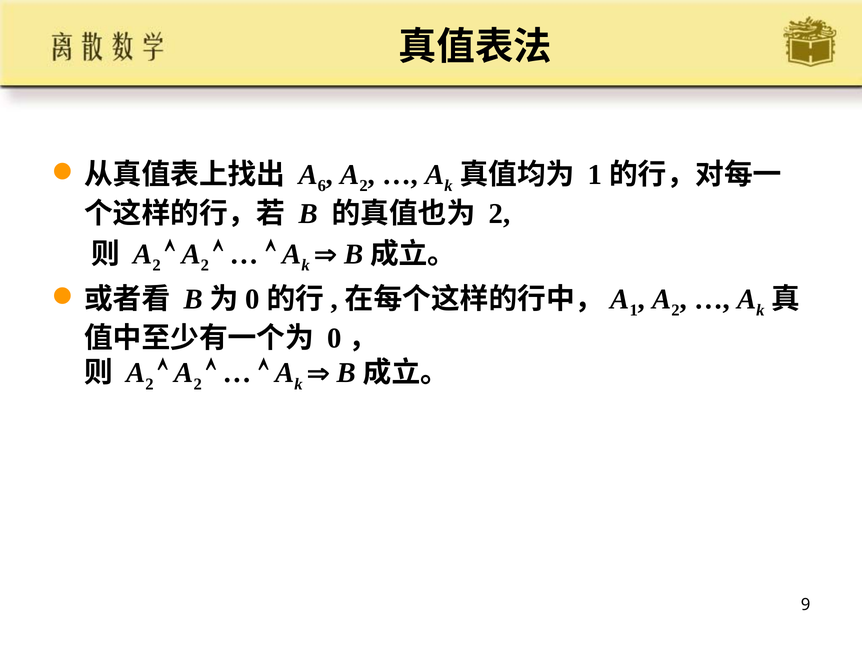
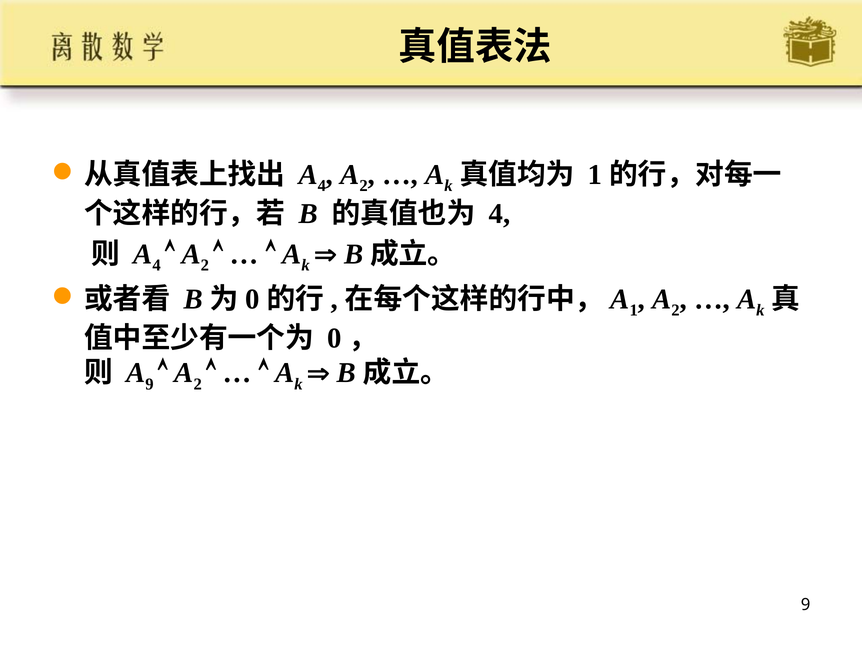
6: 6 -> 4 (322, 186)
2: 2 -> 4 (500, 214)
2: 2 -> 4 (157, 265)
2: 2 -> 9 (149, 384)
